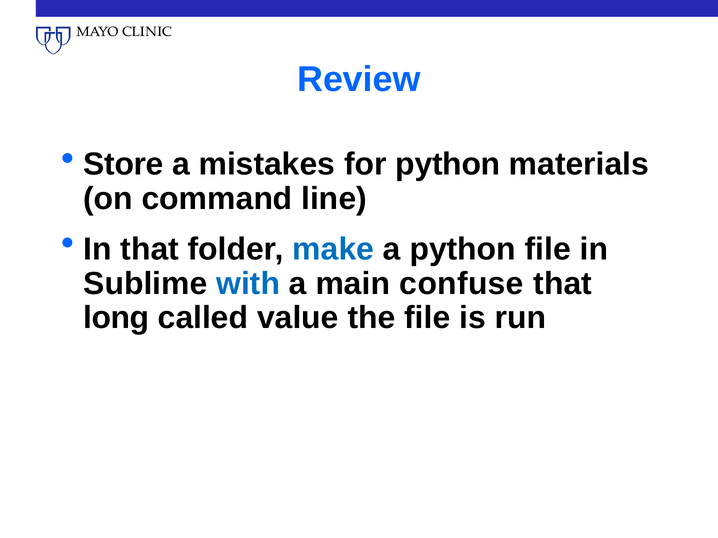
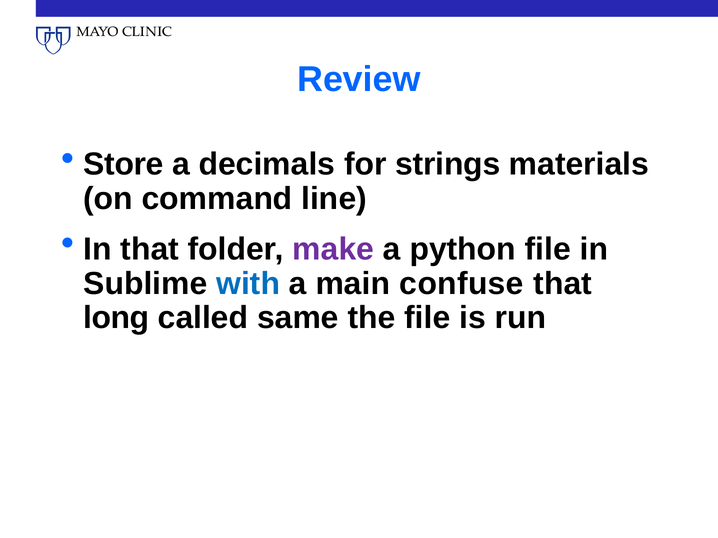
mistakes: mistakes -> decimals (267, 164)
for python: python -> strings (448, 164)
make colour: blue -> purple (333, 249)
value: value -> same (298, 318)
